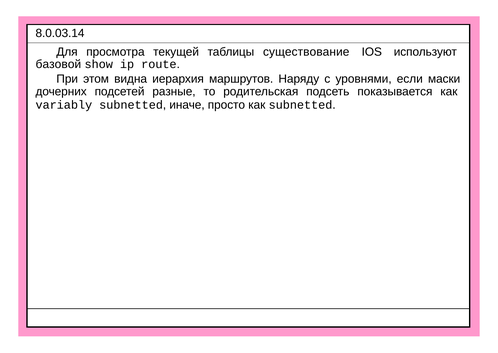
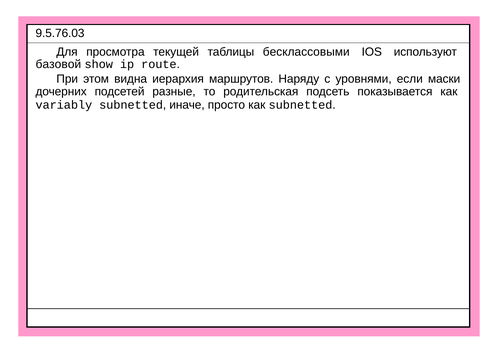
8.0.03.14: 8.0.03.14 -> 9.5.76.03 (60, 33)
существование: существование -> бесклассовыми (306, 52)
